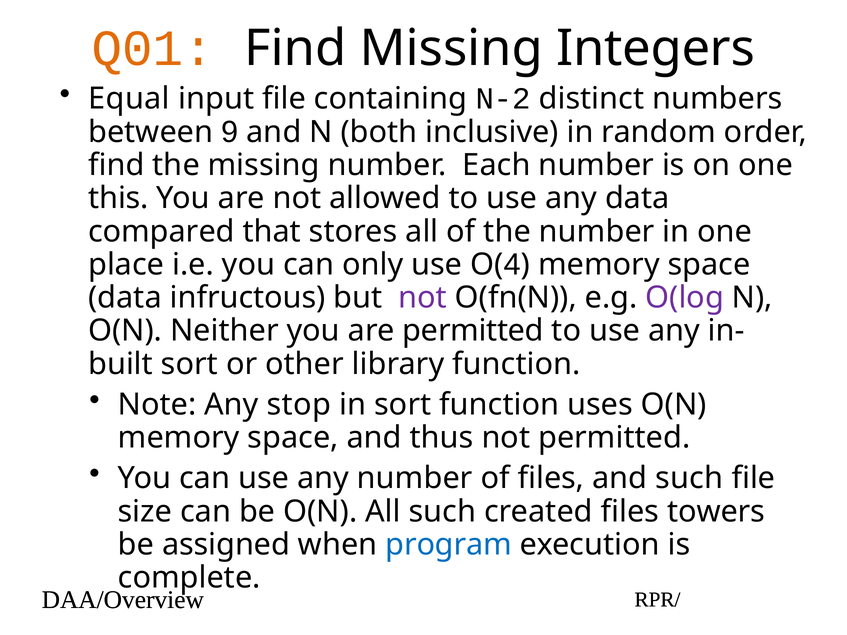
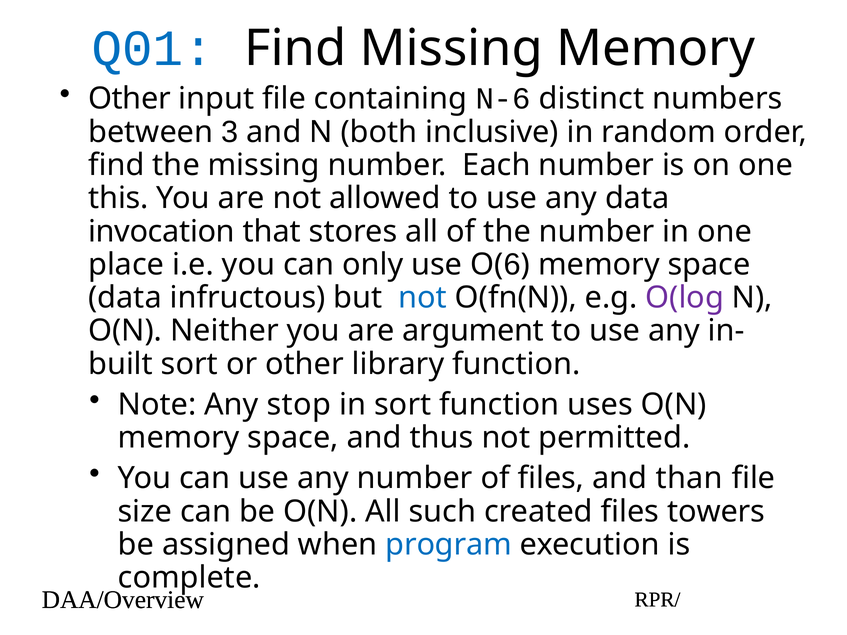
Q01 colour: orange -> blue (153, 48)
Missing Integers: Integers -> Memory (656, 48)
Equal: Equal -> Other (129, 99)
N-2: N-2 -> N-6 (503, 99)
9: 9 -> 3 (230, 132)
compared: compared -> invocation (162, 231)
4: 4 -> 6 (512, 265)
not colour: purple -> blue (423, 298)
are permitted: permitted -> argument (473, 331)
and such: such -> than (689, 478)
